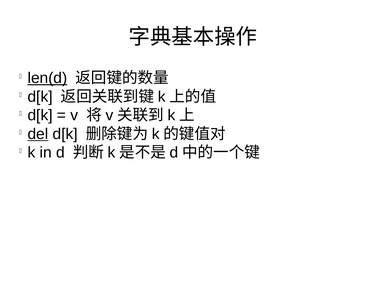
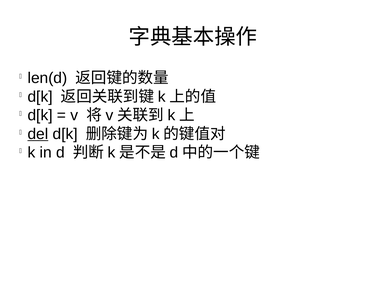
len(d underline: present -> none (47, 78)
